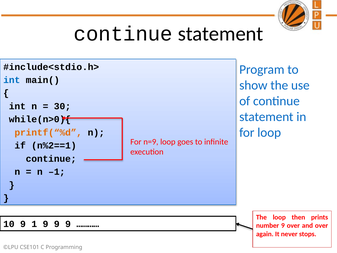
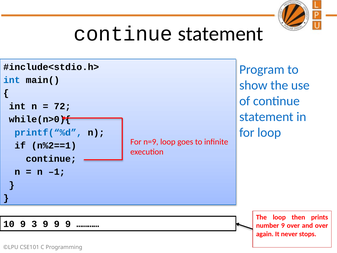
30: 30 -> 72 (62, 106)
printf(“%d colour: orange -> blue (48, 132)
1: 1 -> 3 (34, 224)
